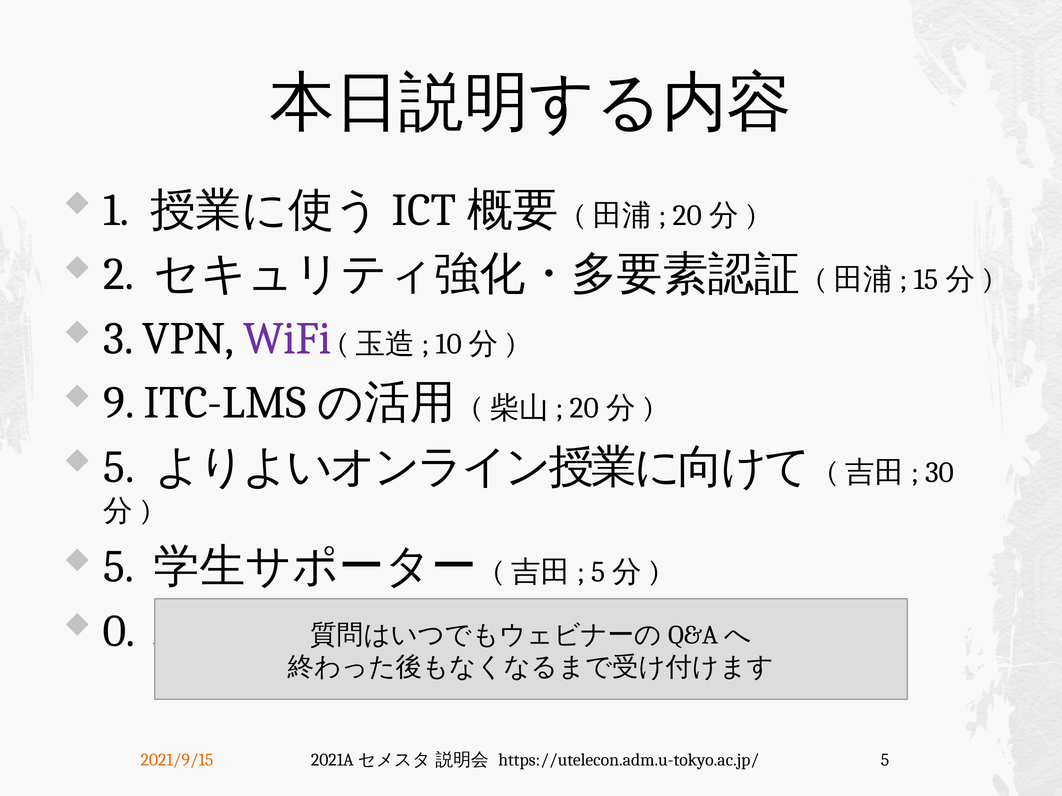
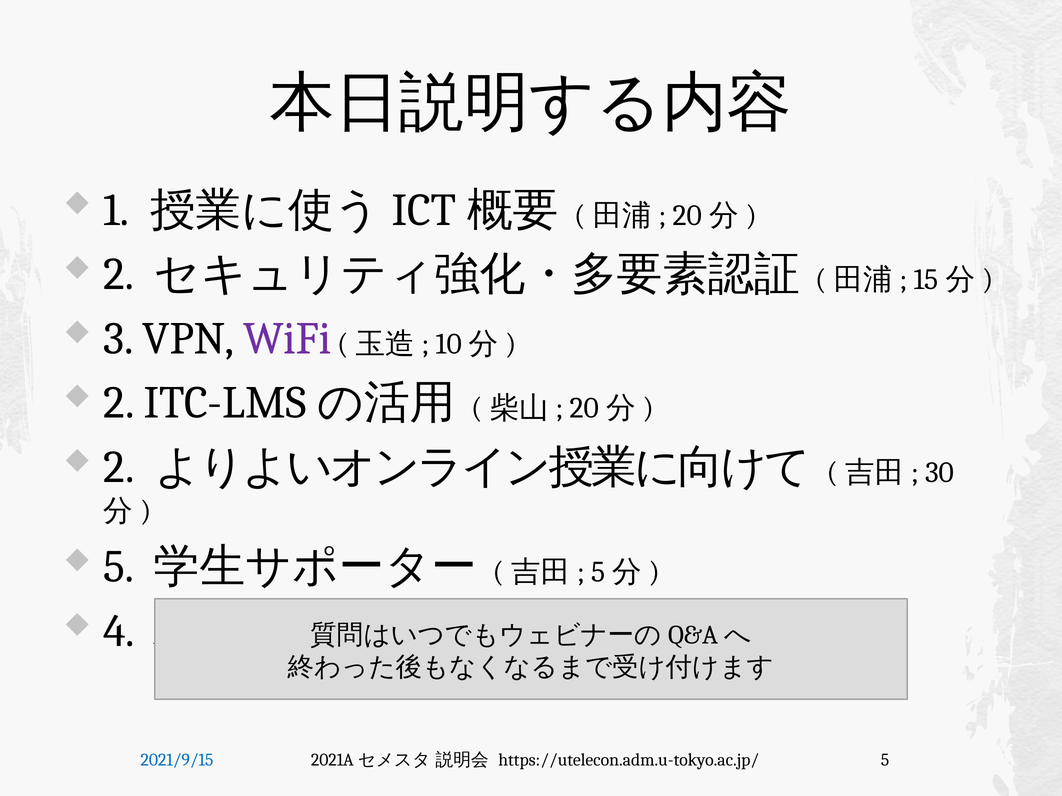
9: 9 -> 2 (119, 403)
5: 5 -> 2 (119, 467)
0: 0 -> 4 (119, 632)
2021/9/15 colour: orange -> blue (177, 761)
